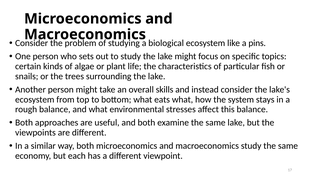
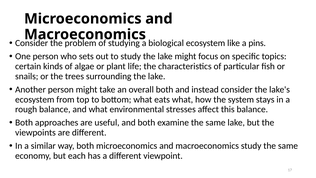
overall skills: skills -> both (165, 89)
